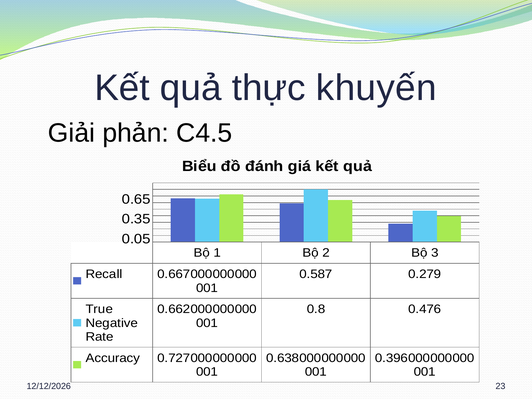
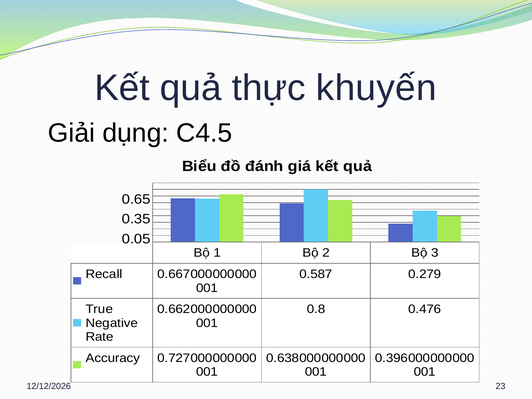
phản: phản -> dụng (136, 133)
